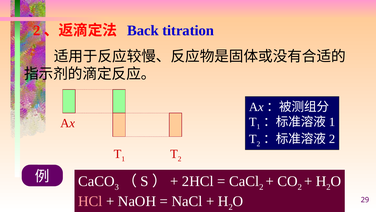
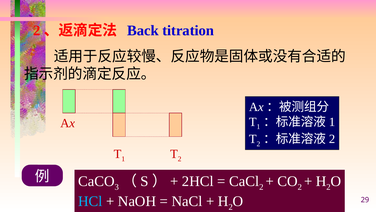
HCl colour: pink -> light blue (90, 201)
